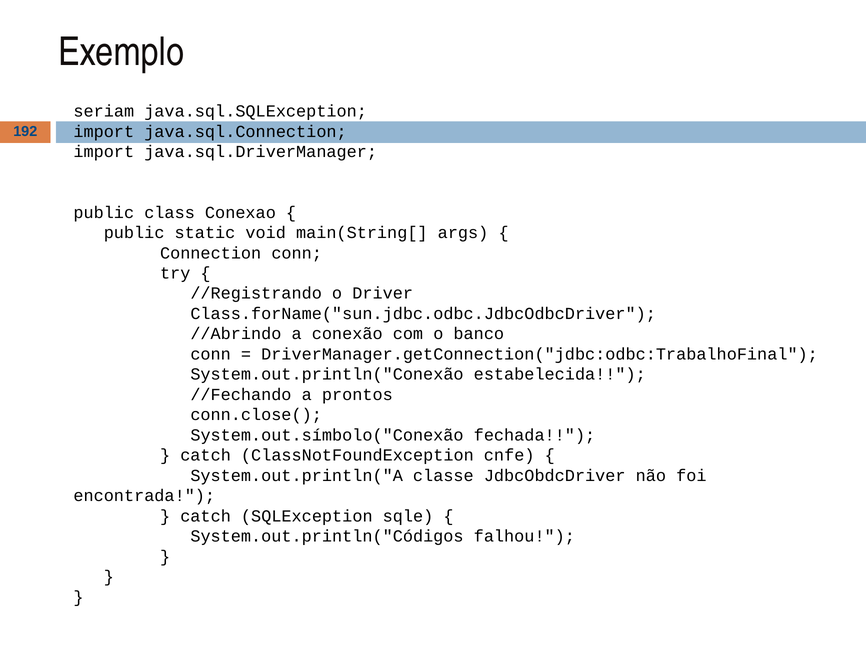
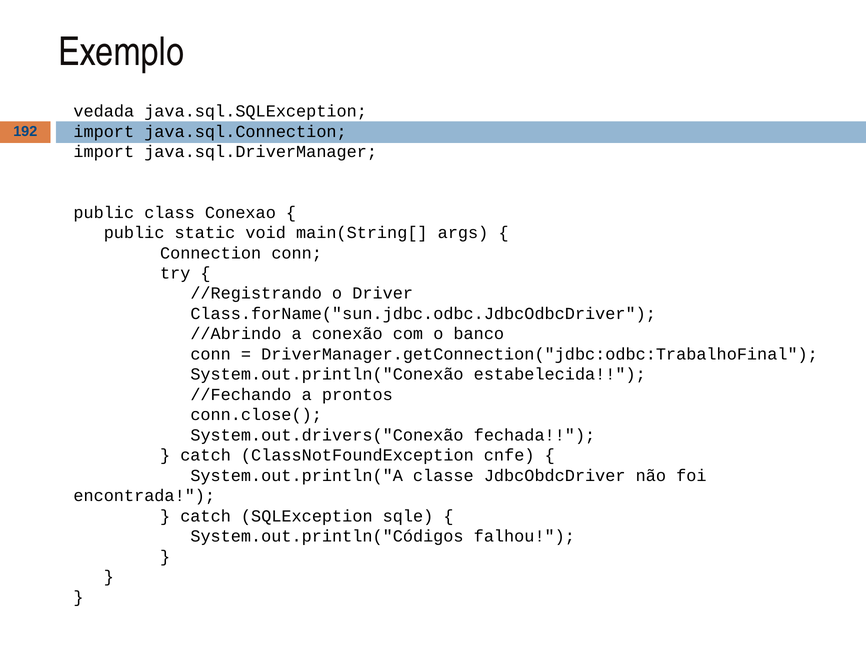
seriam: seriam -> vedada (104, 111)
System.out.símbolo("Conexão: System.out.símbolo("Conexão -> System.out.drivers("Conexão (327, 435)
